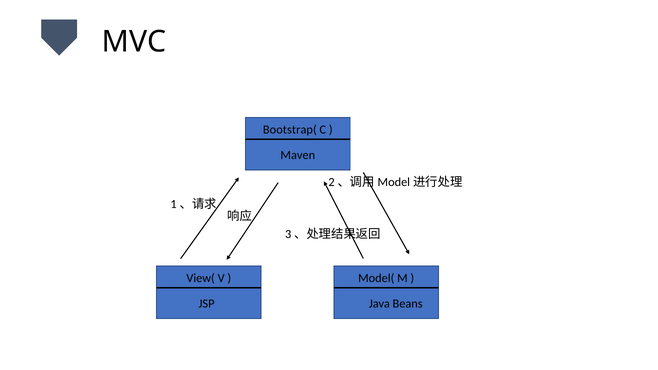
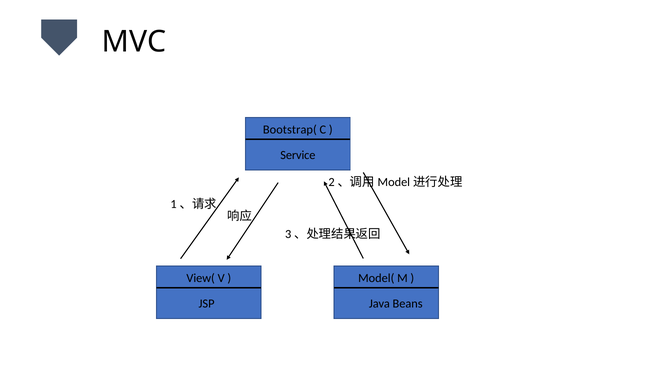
Maven: Maven -> Service (298, 155)
